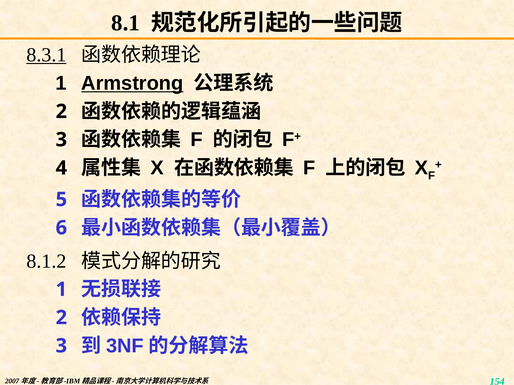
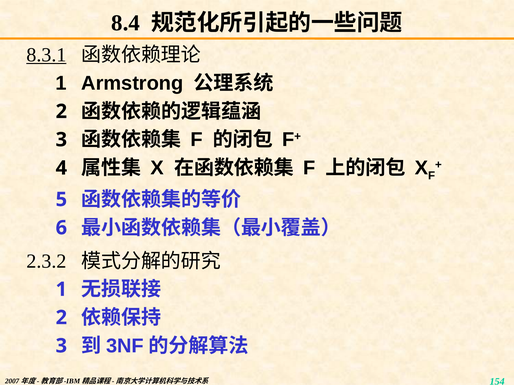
8.1: 8.1 -> 8.4 (126, 23)
Armstrong underline: present -> none (132, 83)
8.1.2: 8.1.2 -> 2.3.2 (46, 262)
